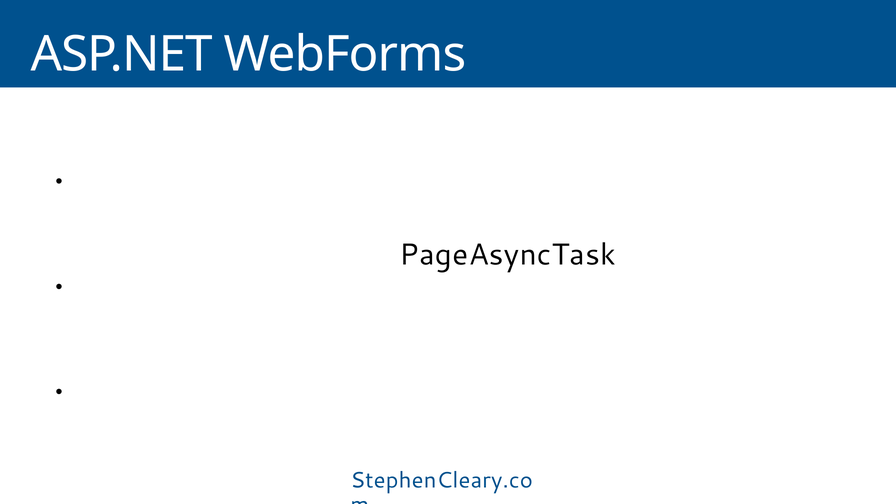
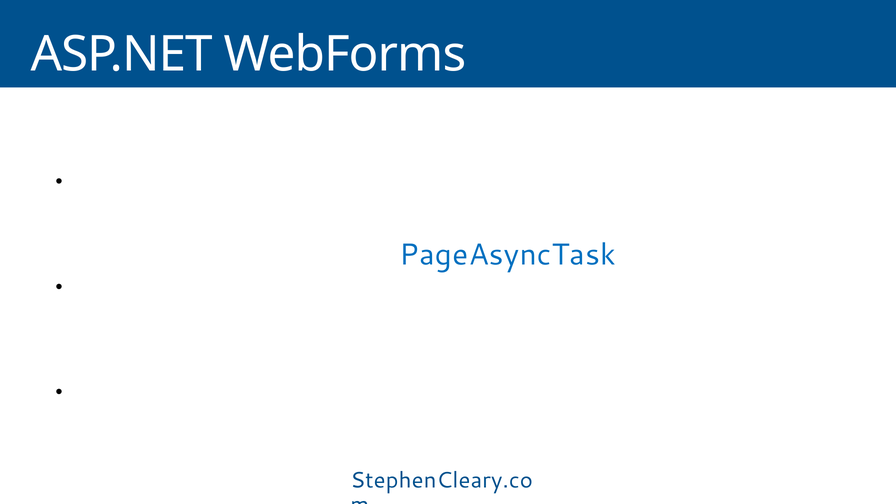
PageAsyncTask colour: black -> blue (508, 255)
